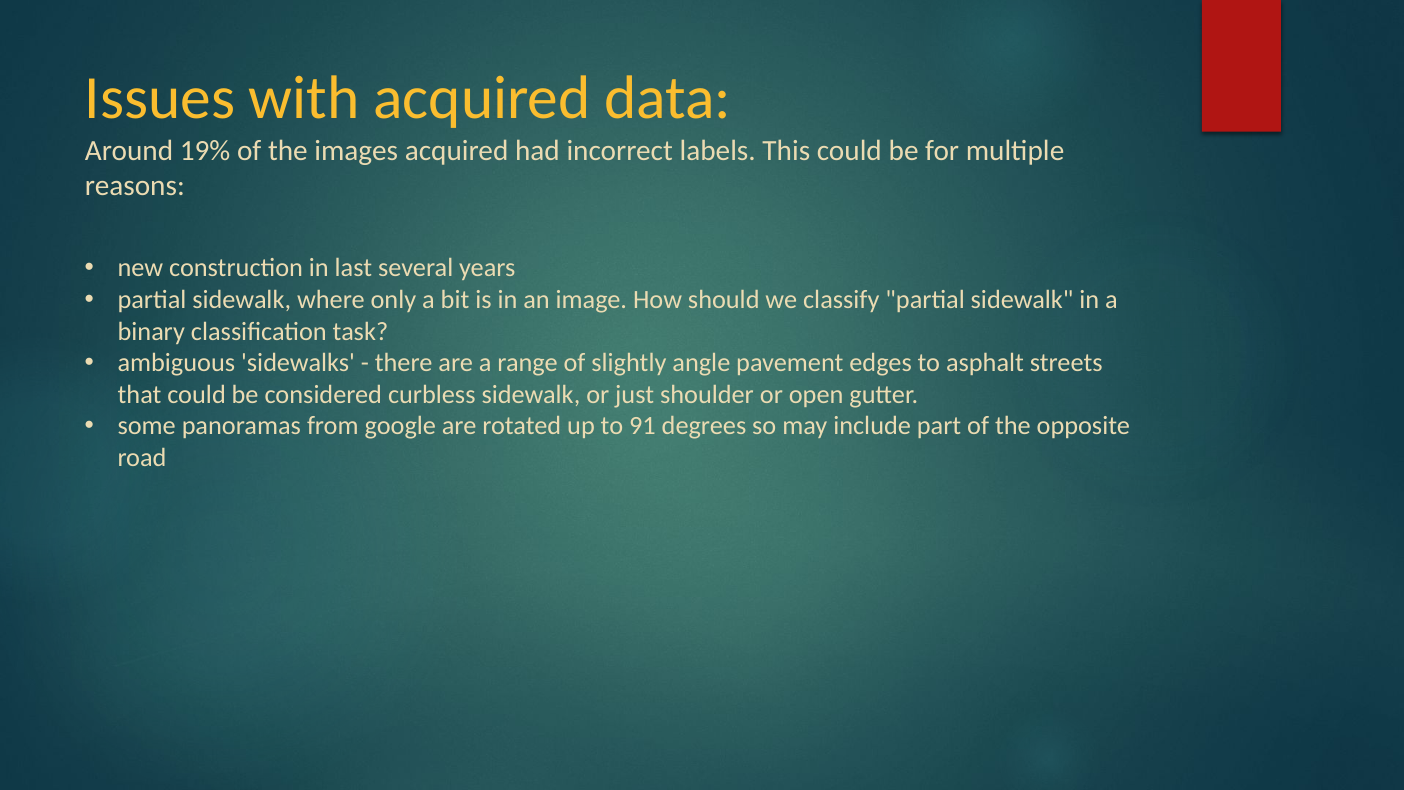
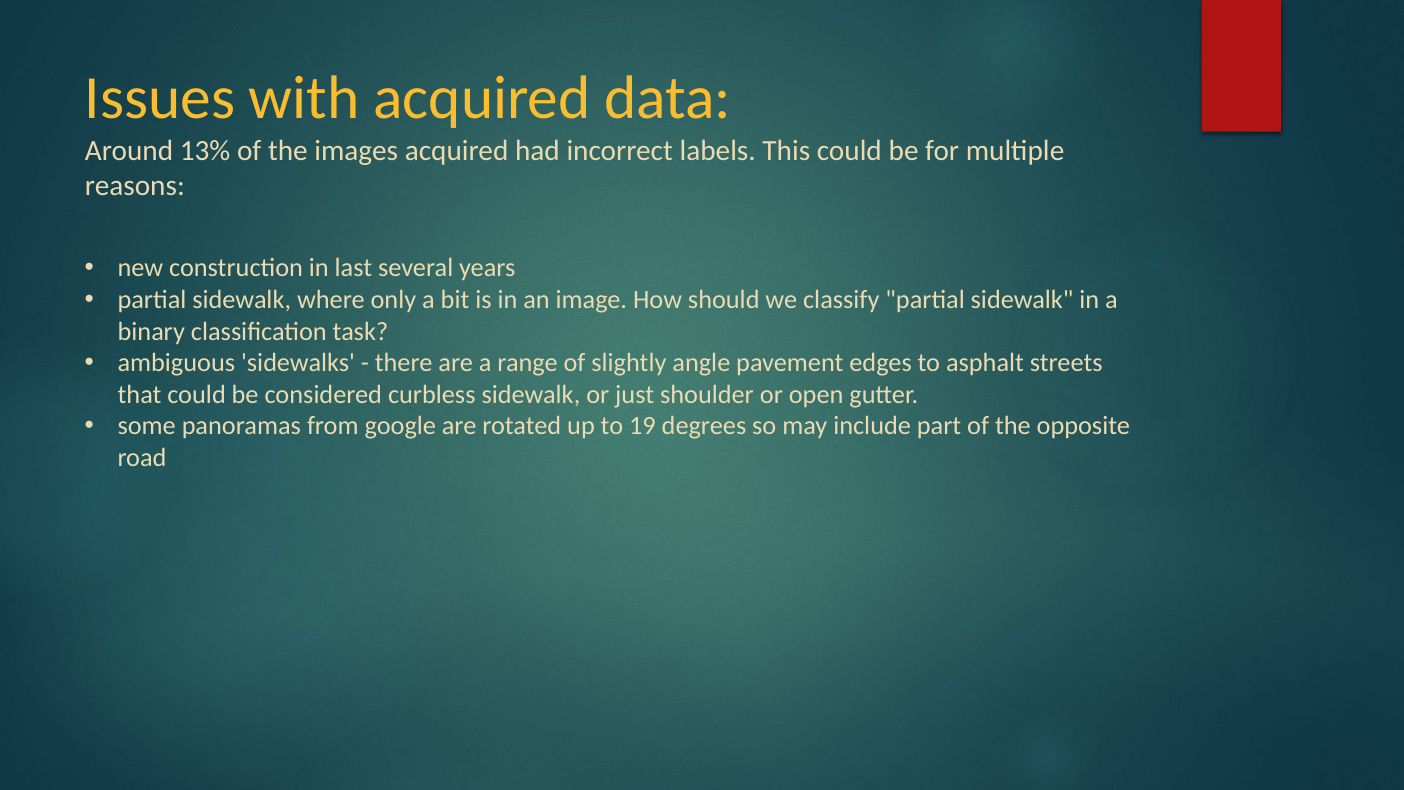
19%: 19% -> 13% (205, 151)
91: 91 -> 19 (642, 426)
